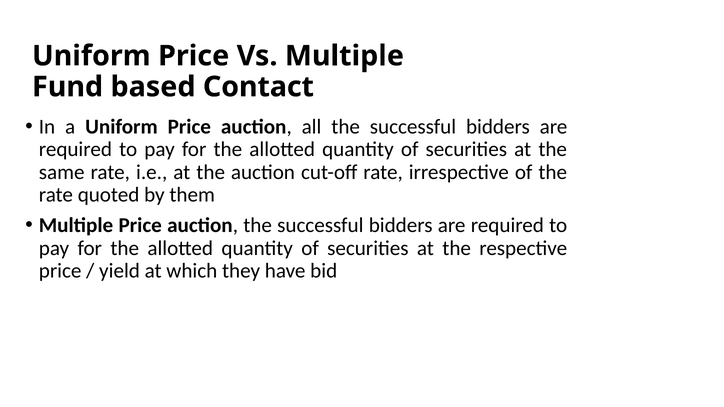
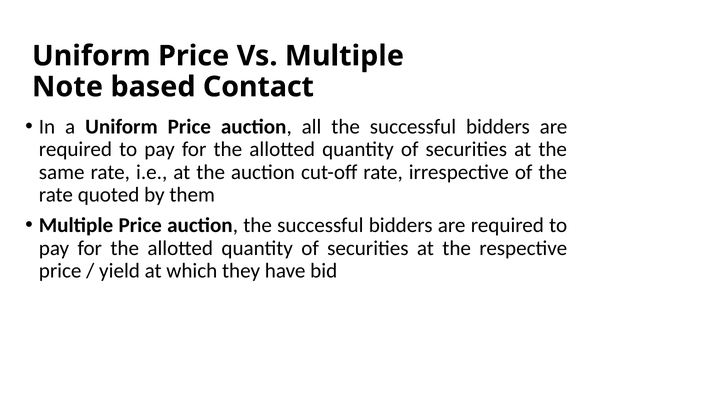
Fund: Fund -> Note (68, 87)
